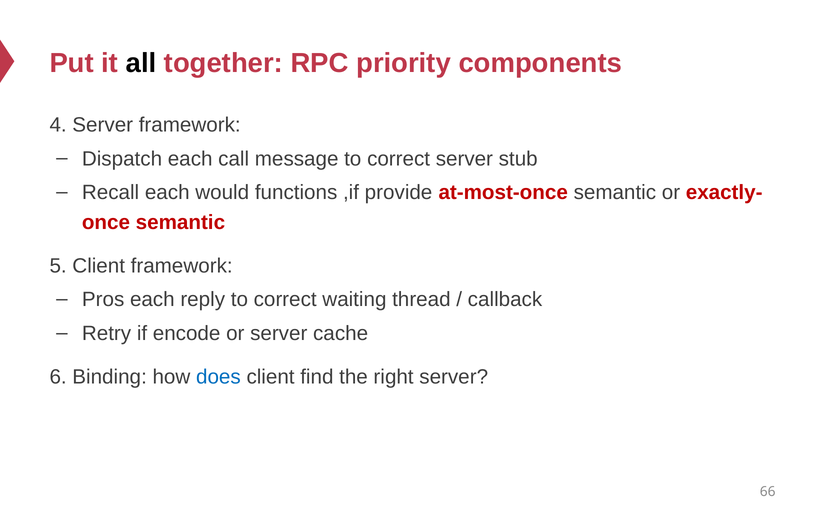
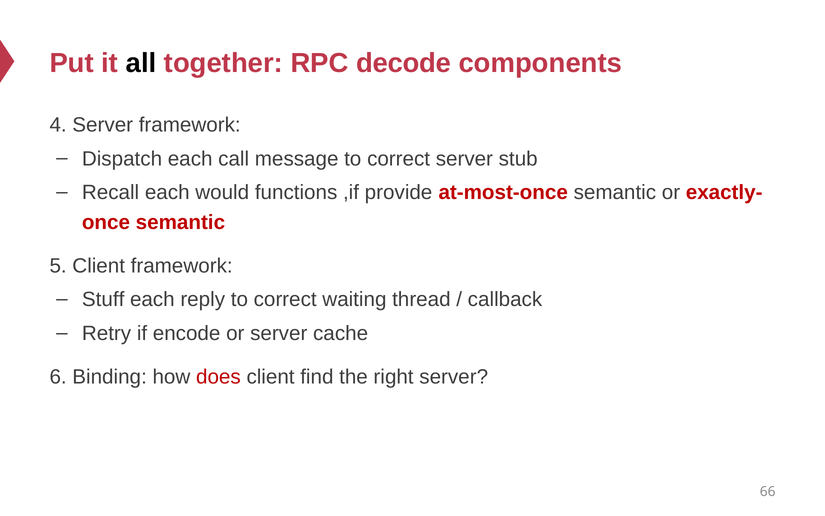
priority: priority -> decode (404, 63)
Pros: Pros -> Stuff (103, 299)
does colour: blue -> red (218, 377)
